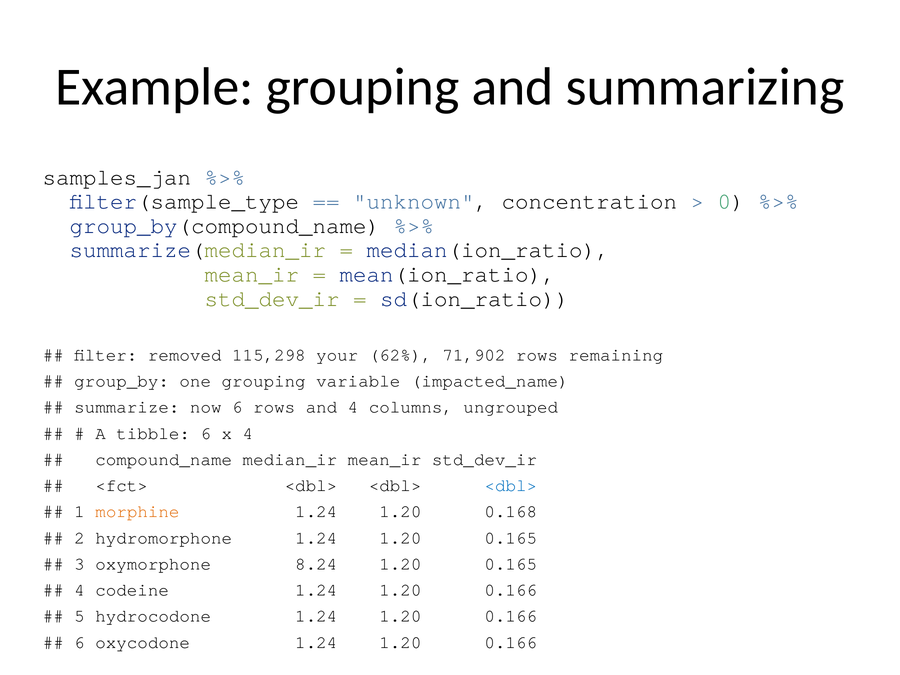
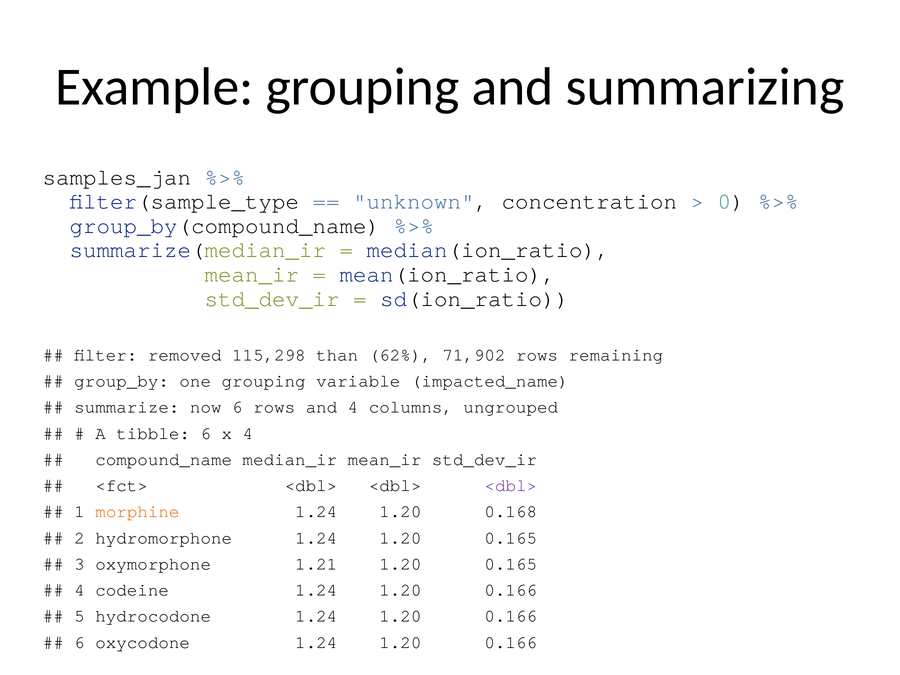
your: your -> than (337, 355)
<dbl> colour: blue -> purple (511, 486)
8.24: 8.24 -> 1.21 (316, 564)
